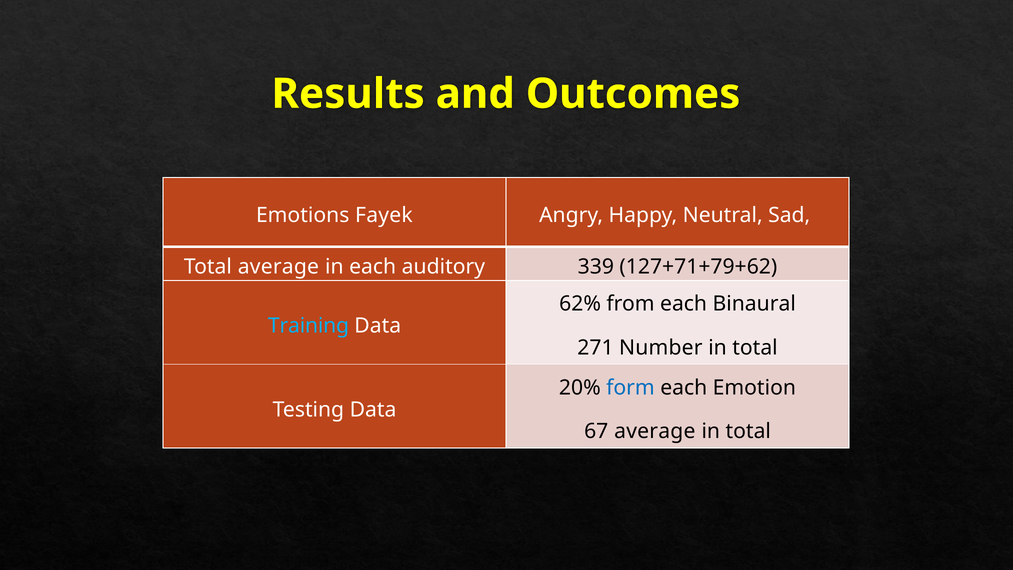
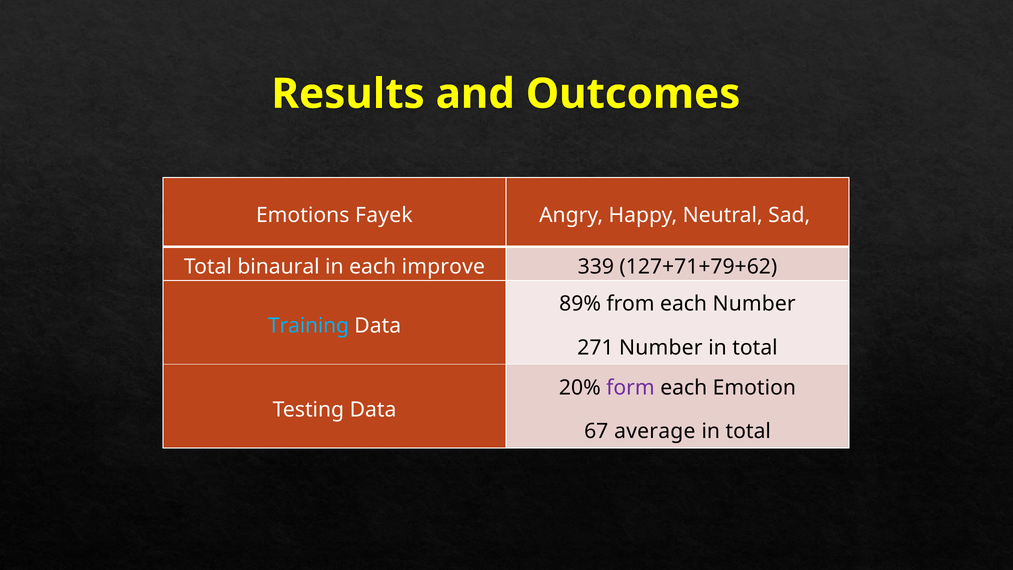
Total average: average -> binaural (279, 267)
auditory: auditory -> improve (443, 267)
62%: 62% -> 89% (580, 304)
each Binaural: Binaural -> Number (754, 304)
form colour: blue -> purple (630, 388)
